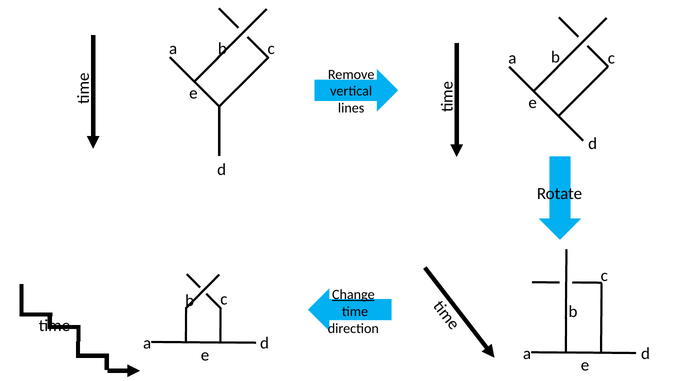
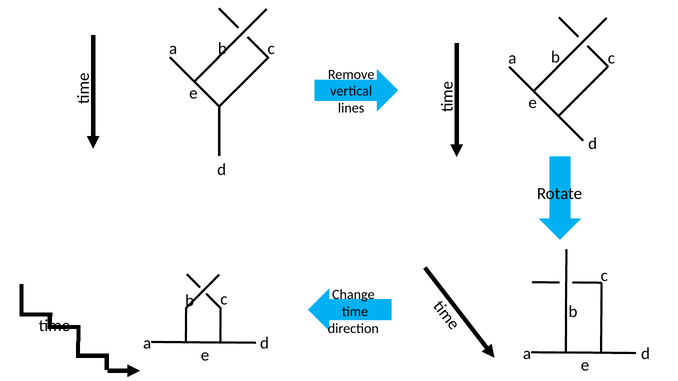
Change underline: present -> none (353, 295)
